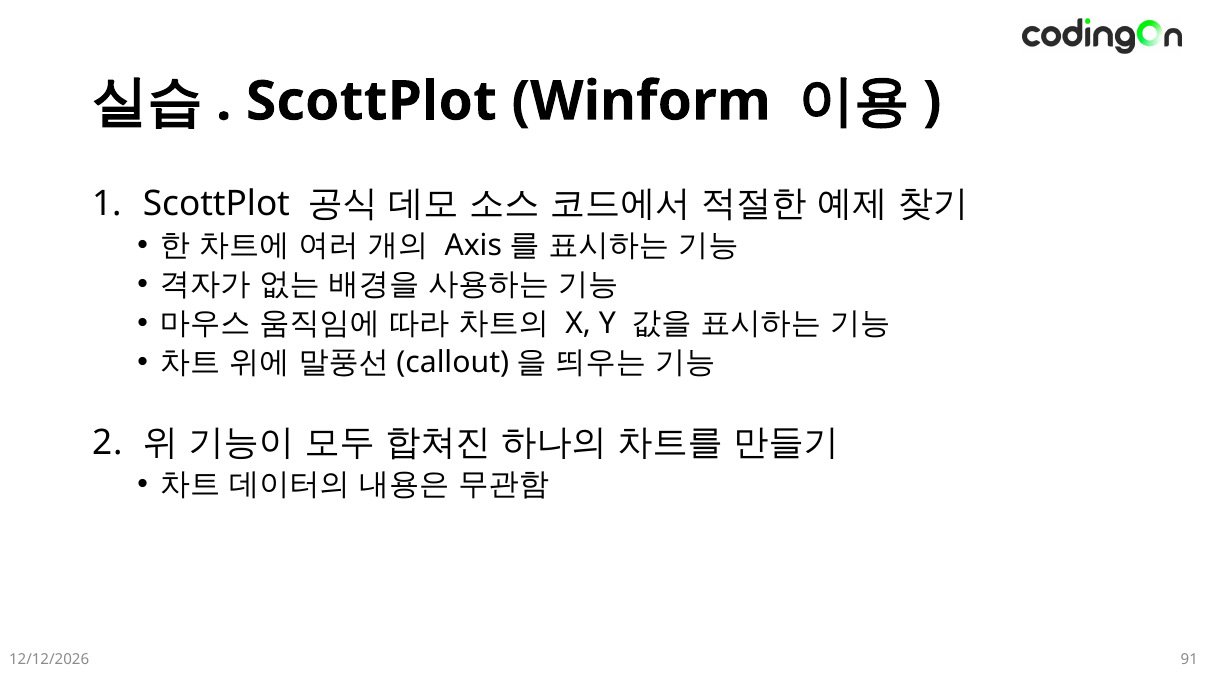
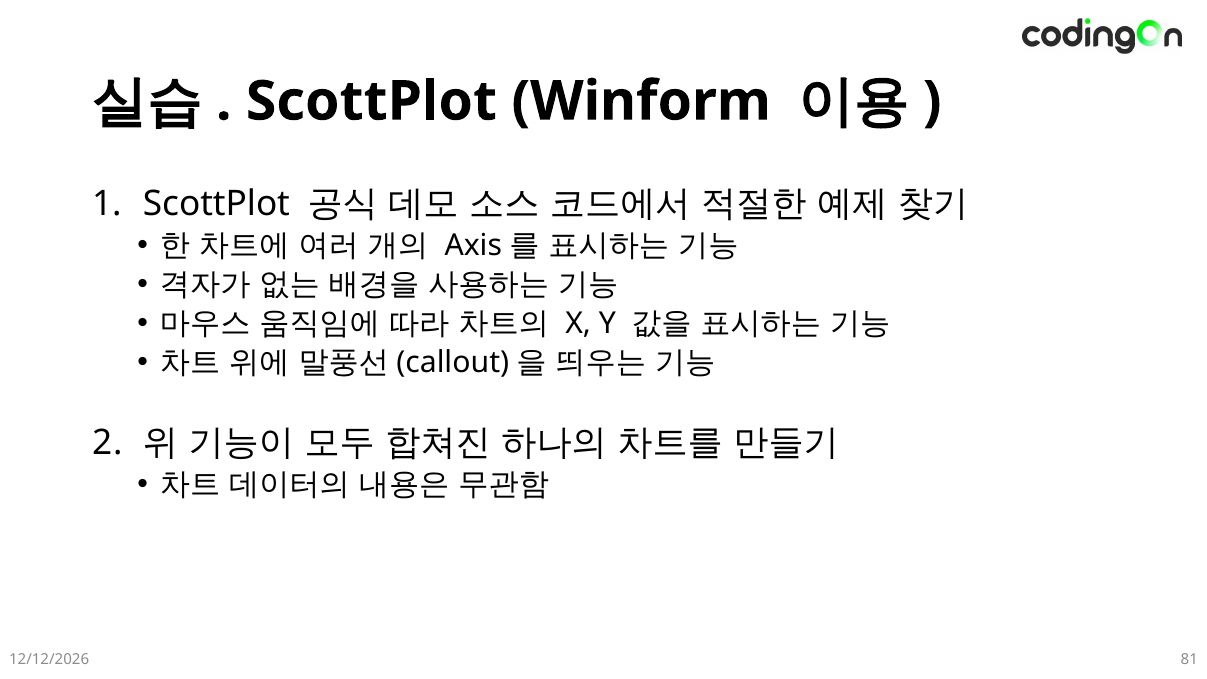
91: 91 -> 81 (1189, 660)
